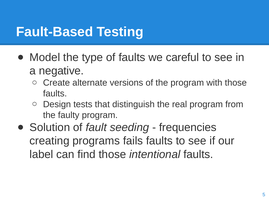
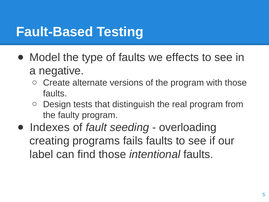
careful: careful -> effects (182, 57)
Solution: Solution -> Indexes (50, 127)
frequencies: frequencies -> overloading (188, 127)
